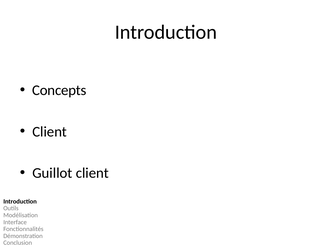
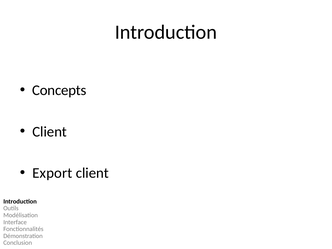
Guillot: Guillot -> Export (52, 173)
